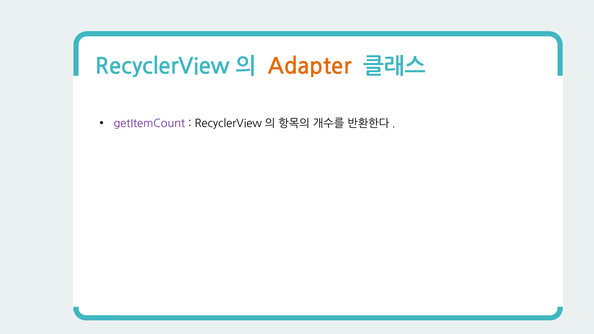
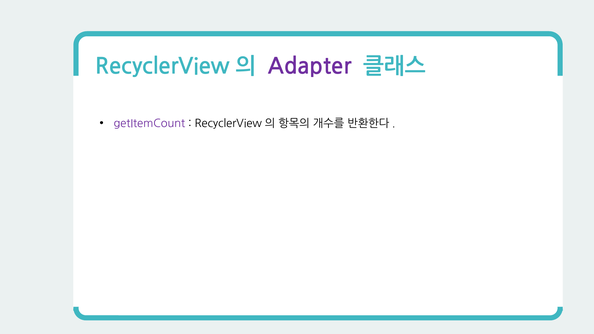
Adapter colour: orange -> purple (310, 66)
